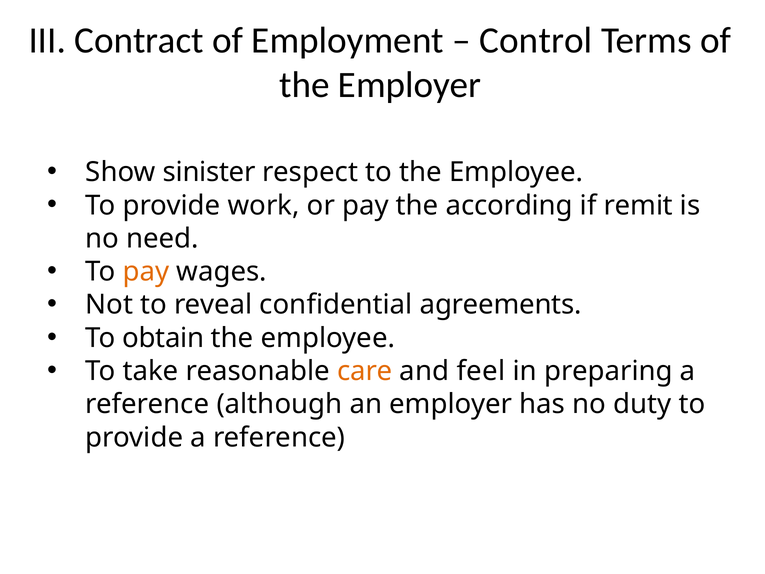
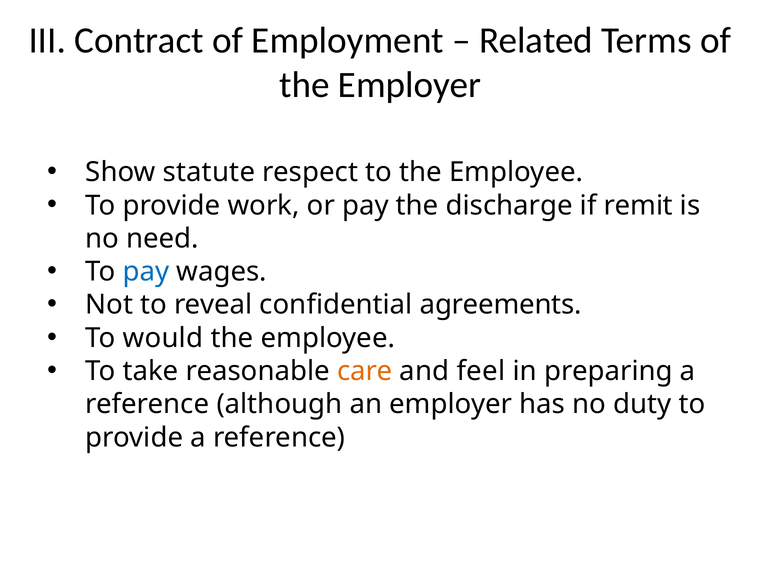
Control: Control -> Related (536, 40)
sinister: sinister -> statute (209, 172)
according: according -> discharge (509, 205)
pay colour: orange -> blue (146, 272)
obtain: obtain -> would (163, 338)
